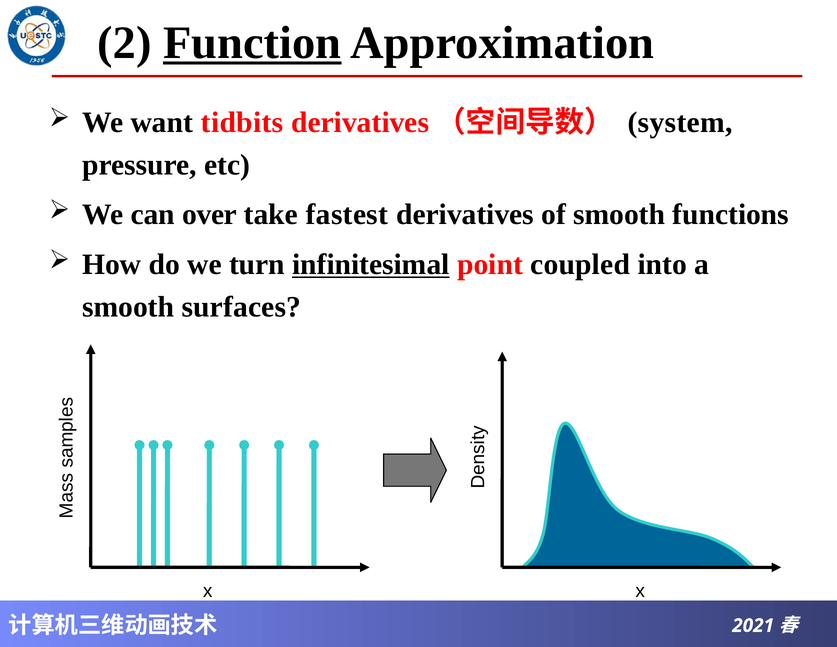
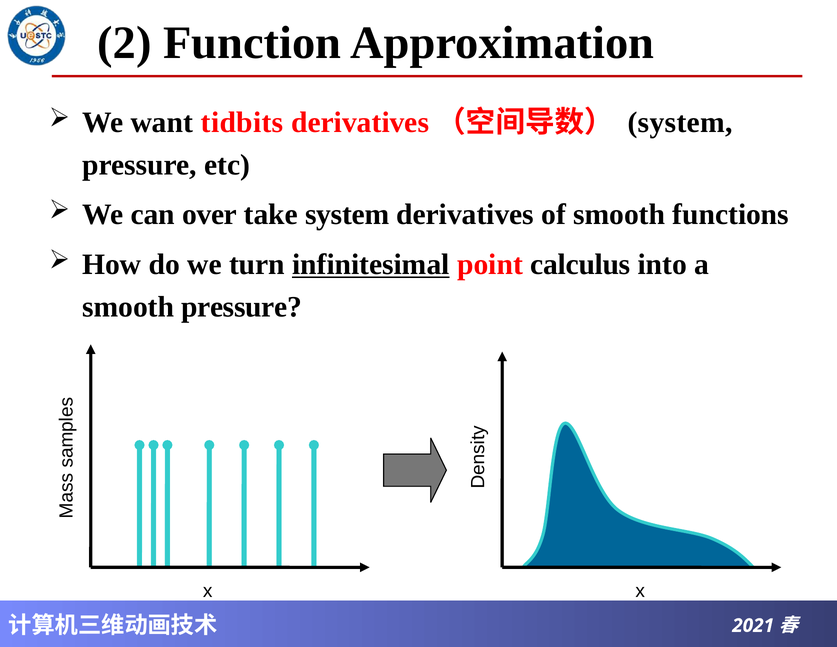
Function underline: present -> none (252, 43)
take fastest: fastest -> system (347, 215)
coupled: coupled -> calculus (580, 264)
smooth surfaces: surfaces -> pressure (241, 307)
